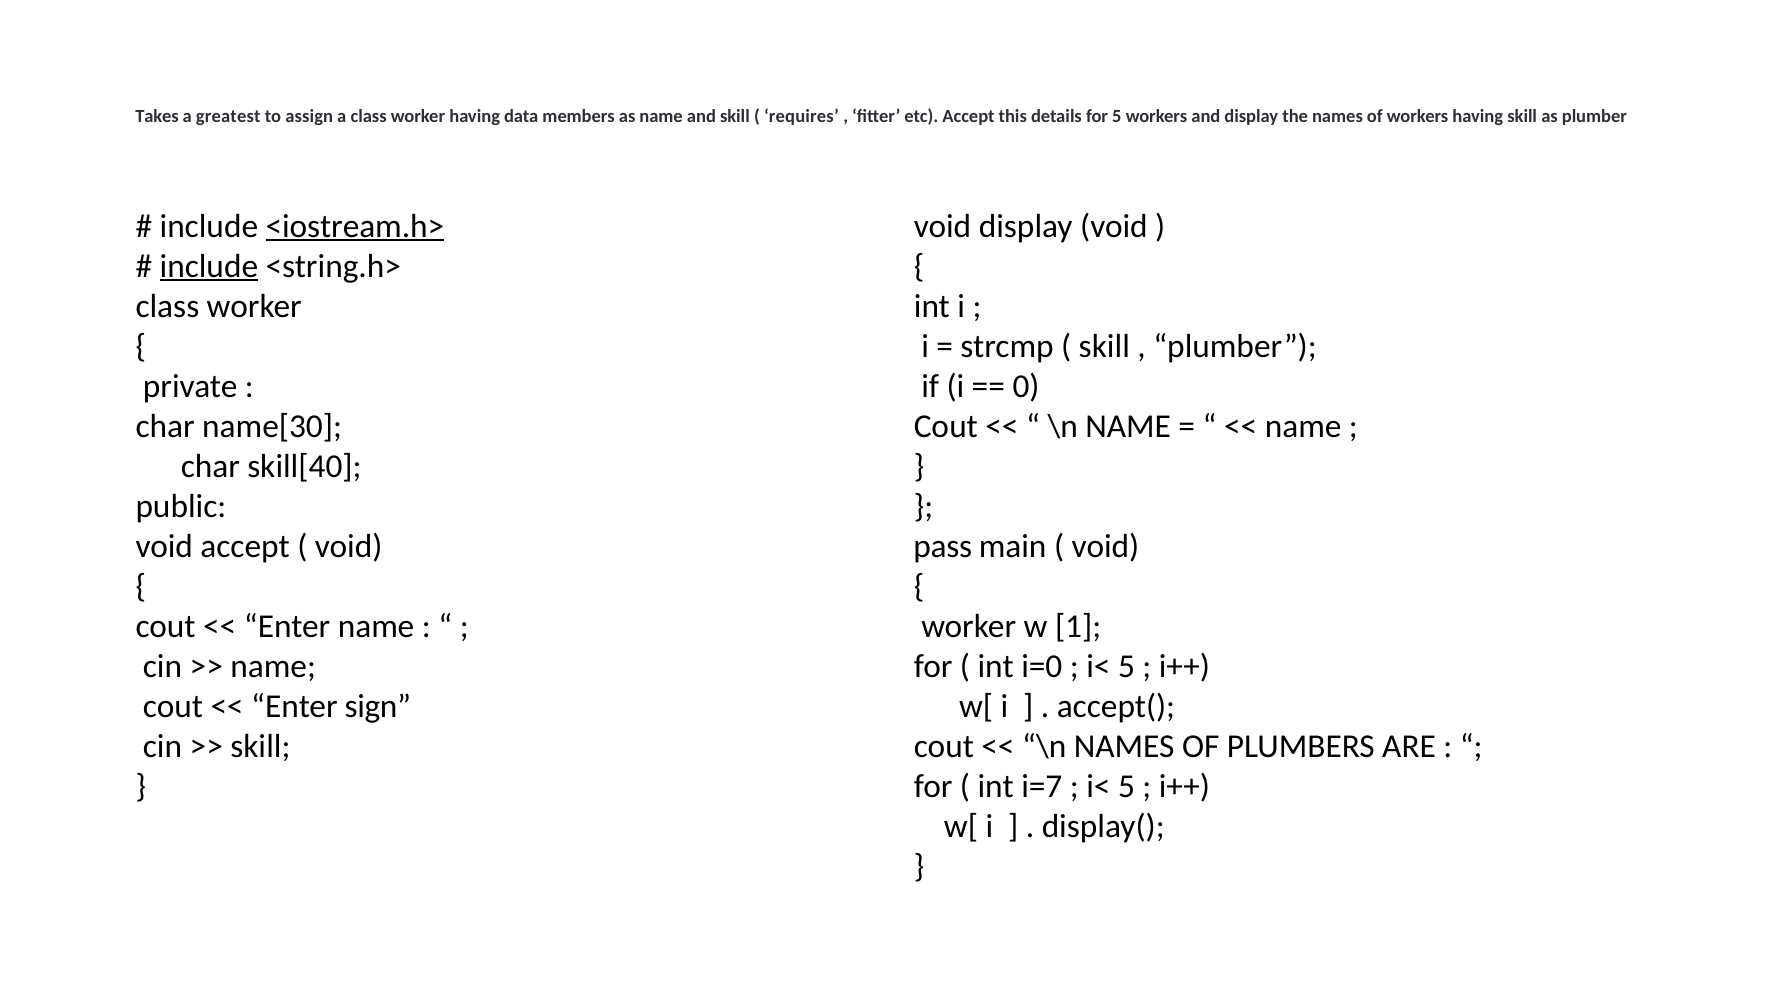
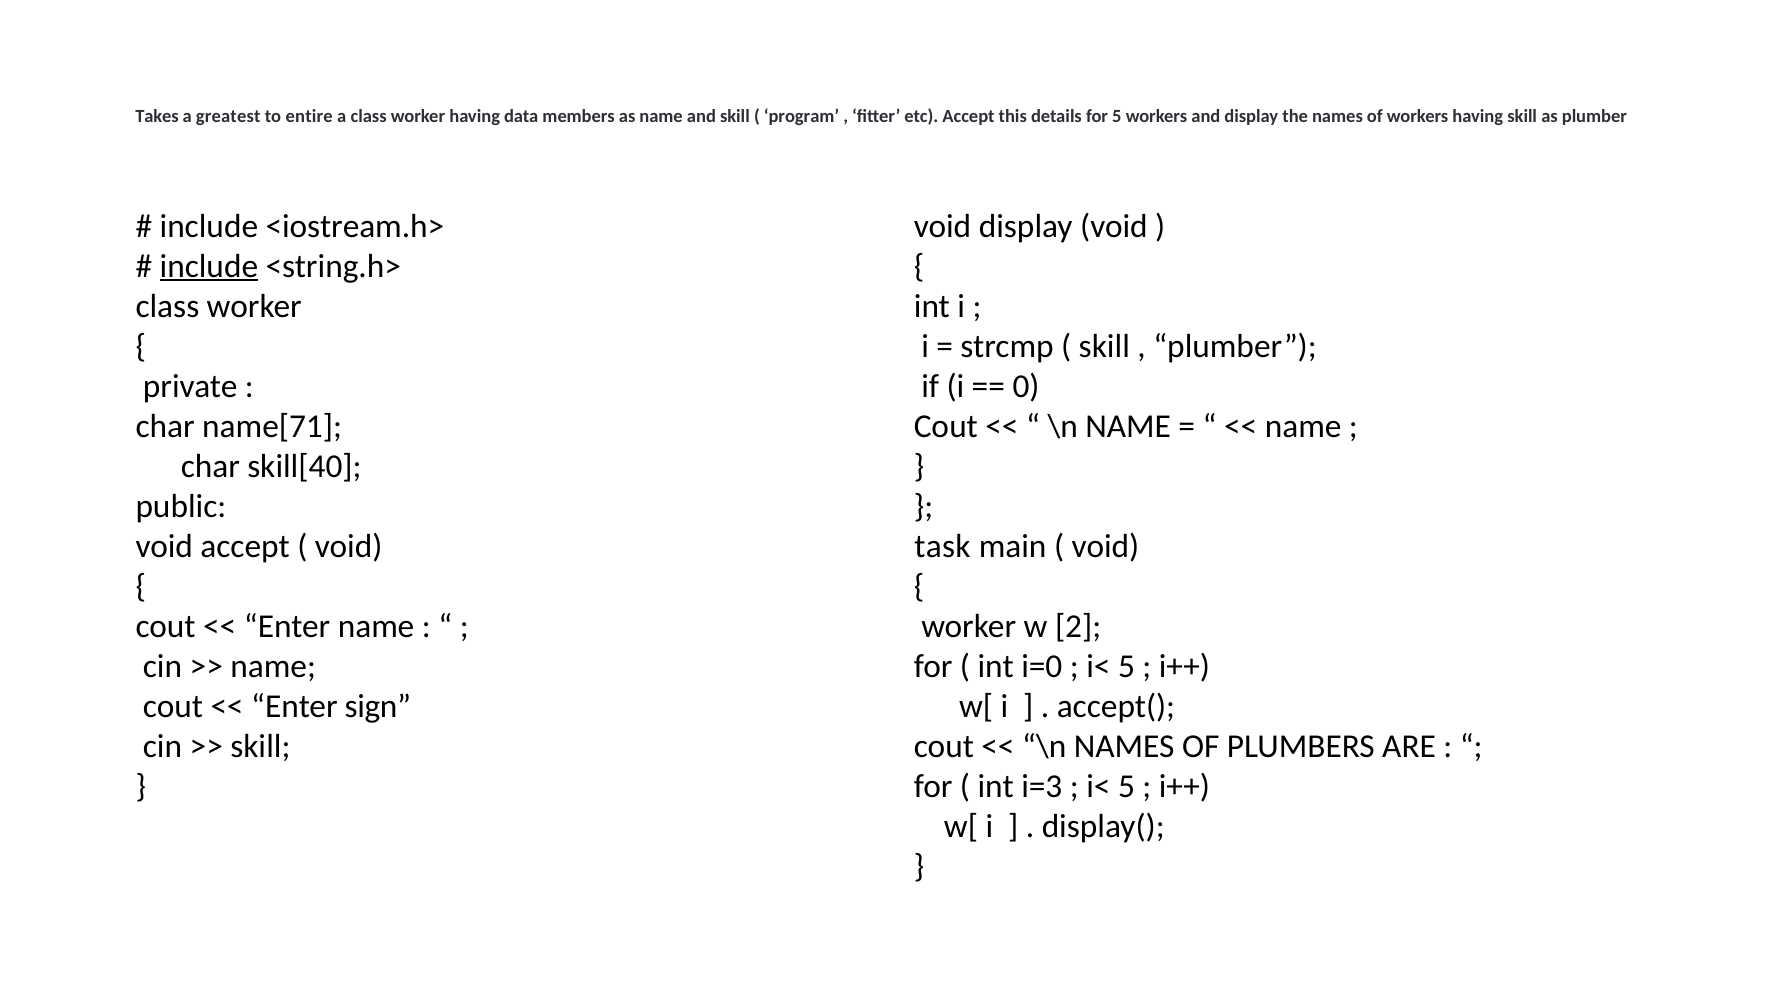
assign: assign -> entire (309, 116)
requires: requires -> program (802, 116)
<iostream.h> underline: present -> none (355, 226)
name[30: name[30 -> name[71 (272, 426)
pass: pass -> task (942, 546)
1: 1 -> 2 (1078, 626)
i=7: i=7 -> i=3 (1042, 786)
